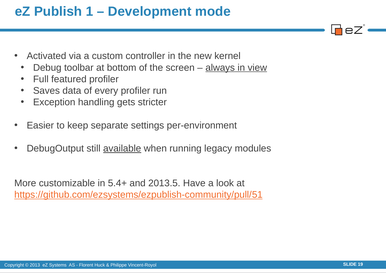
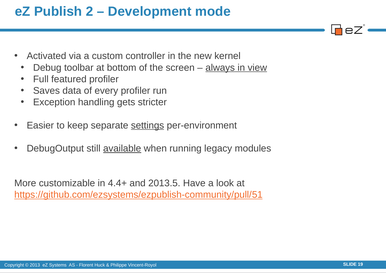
1: 1 -> 2 (89, 11)
settings underline: none -> present (148, 125)
5.4+: 5.4+ -> 4.4+ (117, 183)
